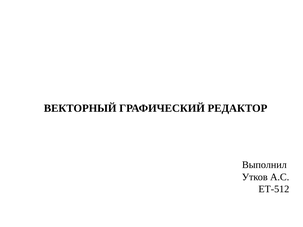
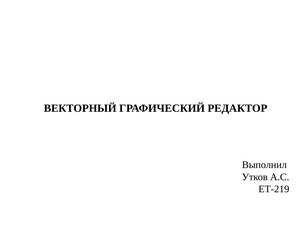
ЕТ-512: ЕТ-512 -> ЕТ-219 (274, 189)
